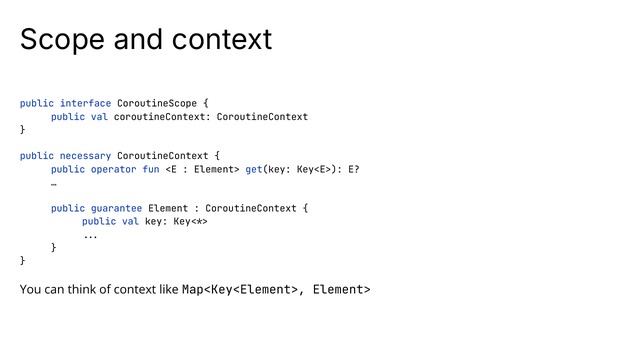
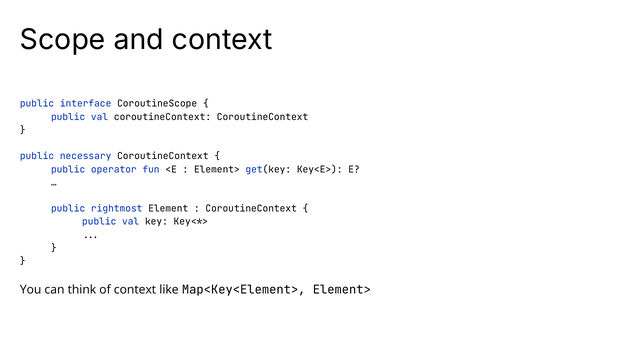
guarantee: guarantee -> rightmost (117, 209)
